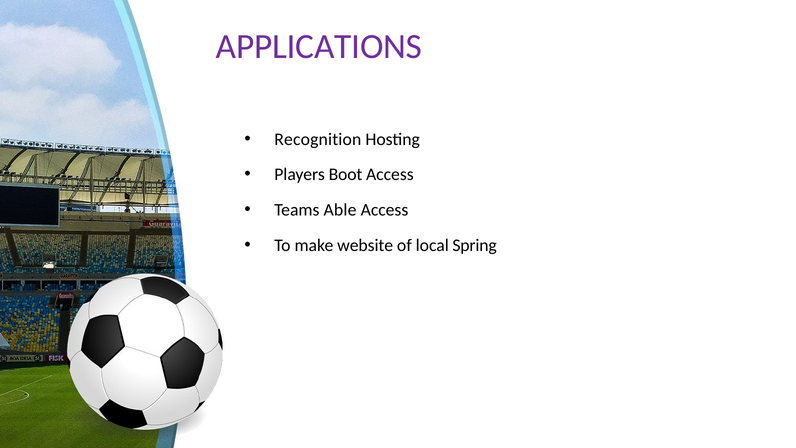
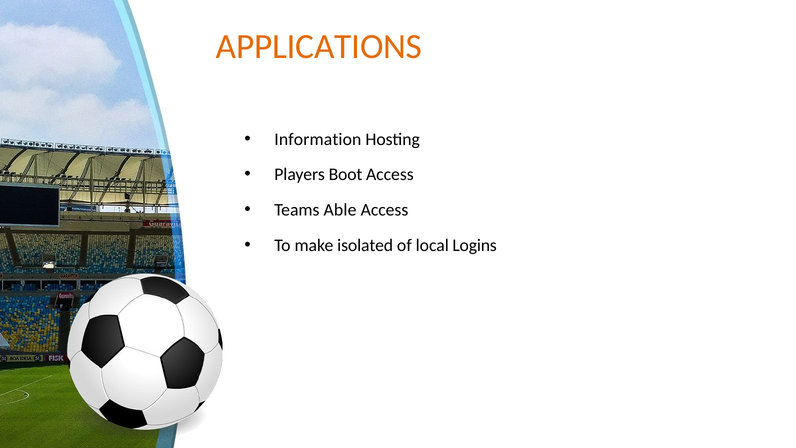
APPLICATIONS colour: purple -> orange (319, 46)
Recognition: Recognition -> Information (318, 139)
website: website -> isolated (365, 245)
Spring: Spring -> Logins (475, 245)
